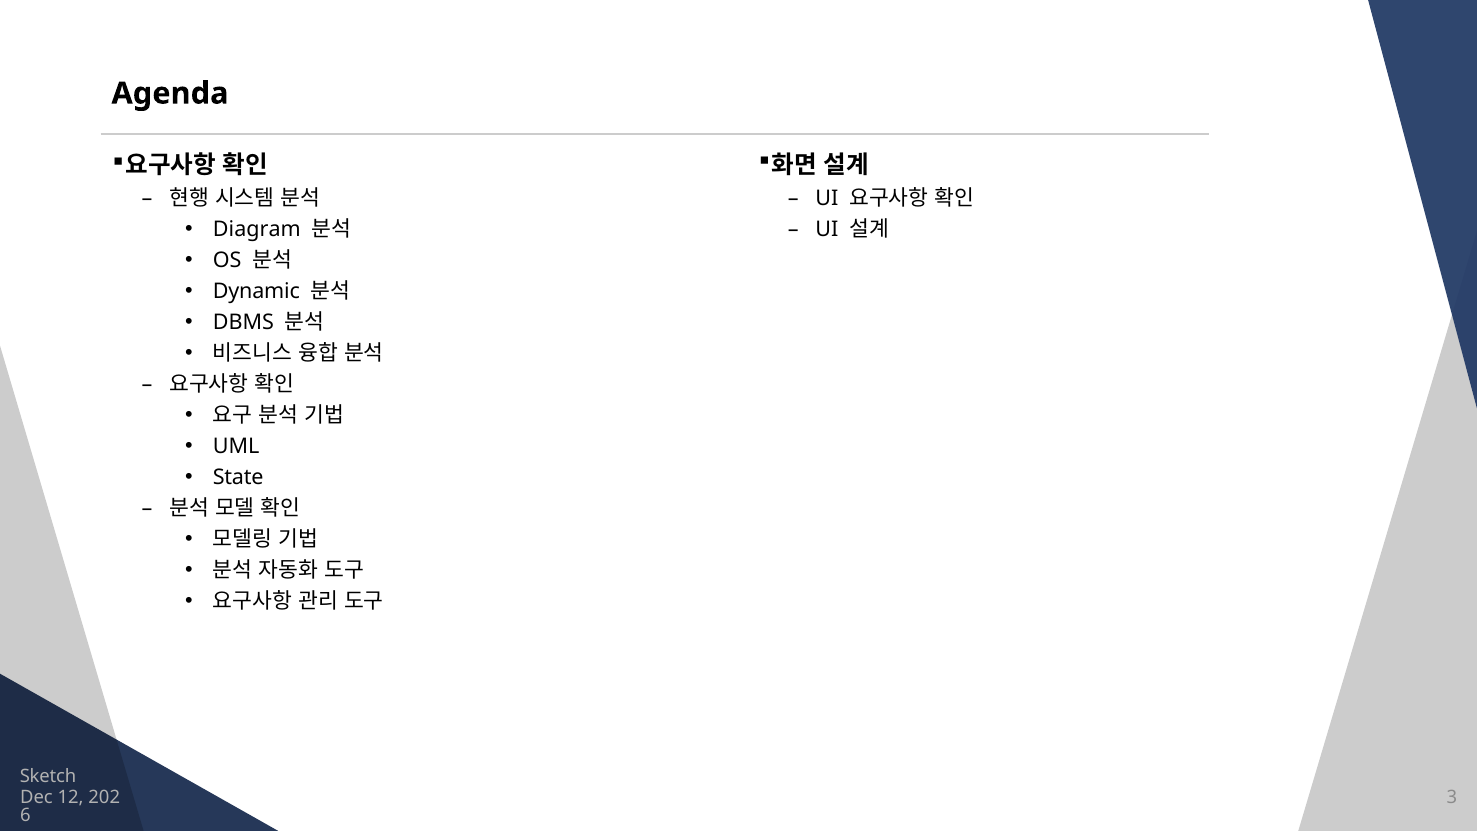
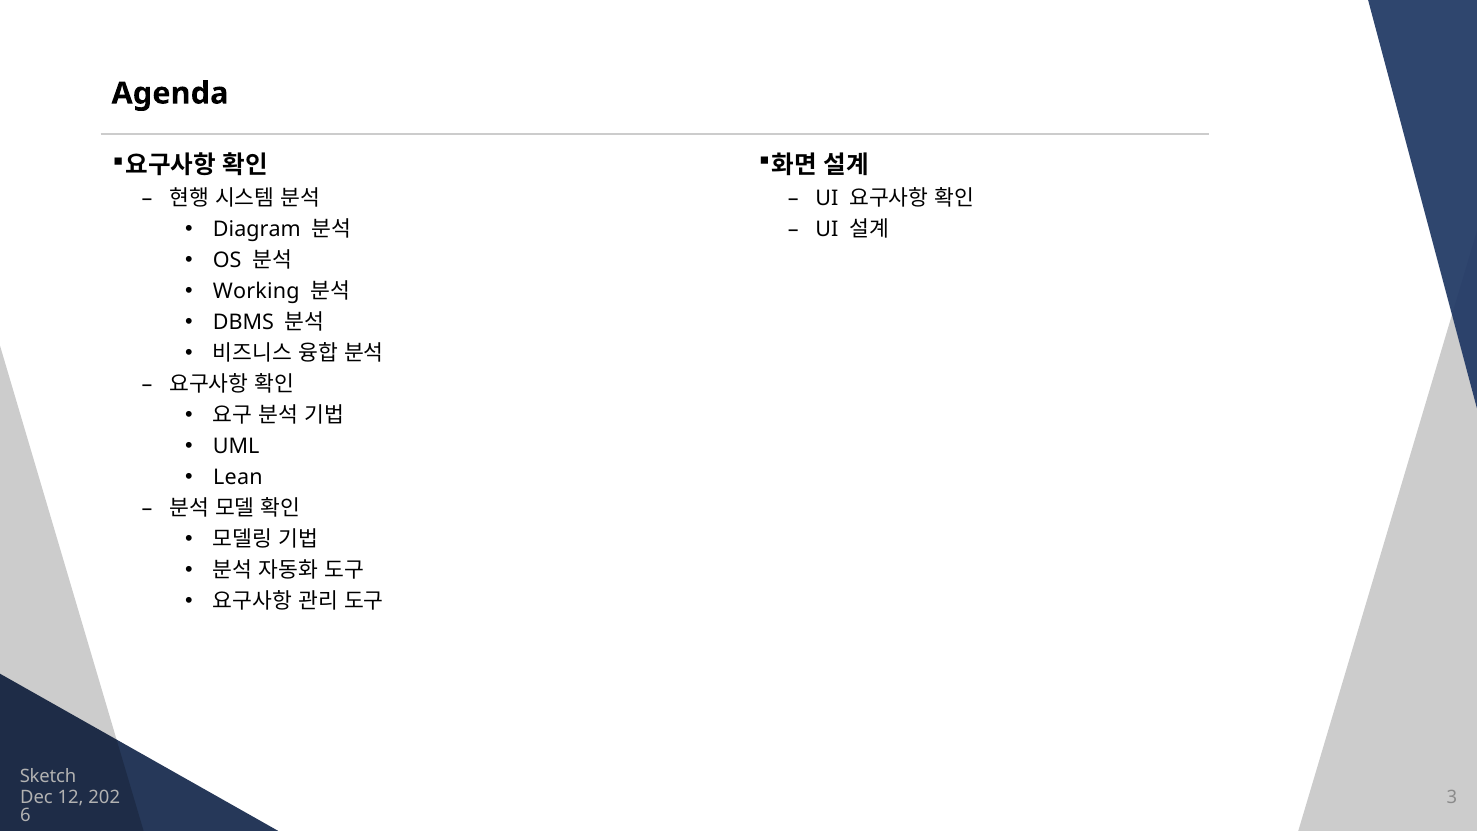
Dynamic: Dynamic -> Working (256, 291)
State: State -> Lean (238, 477)
